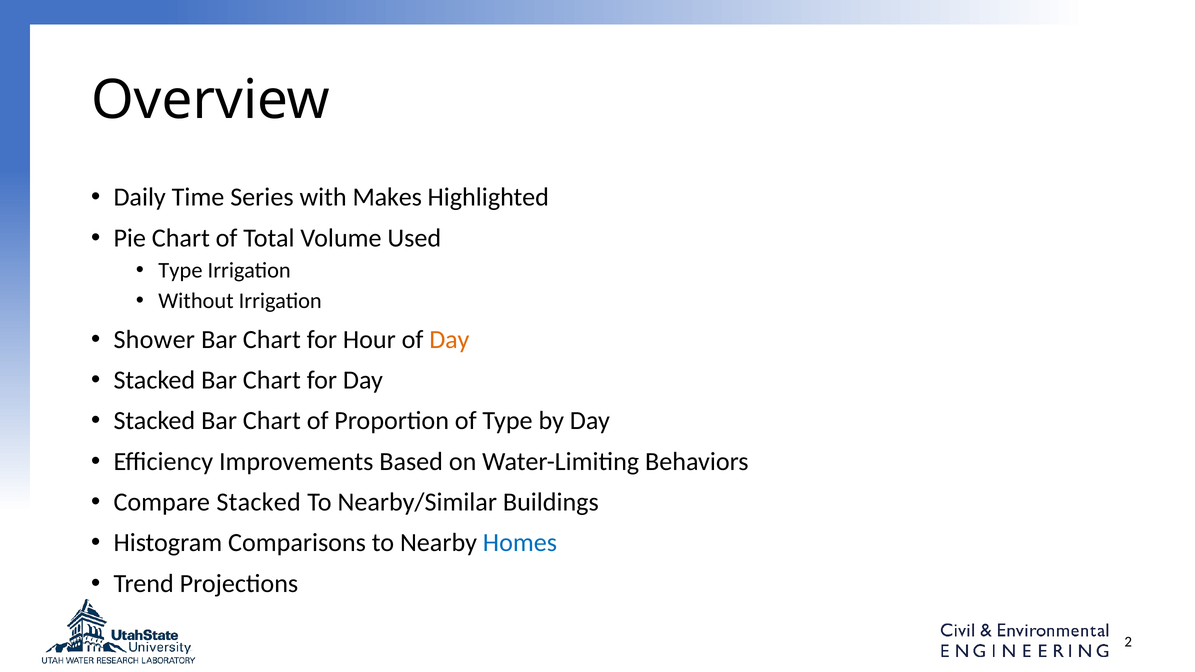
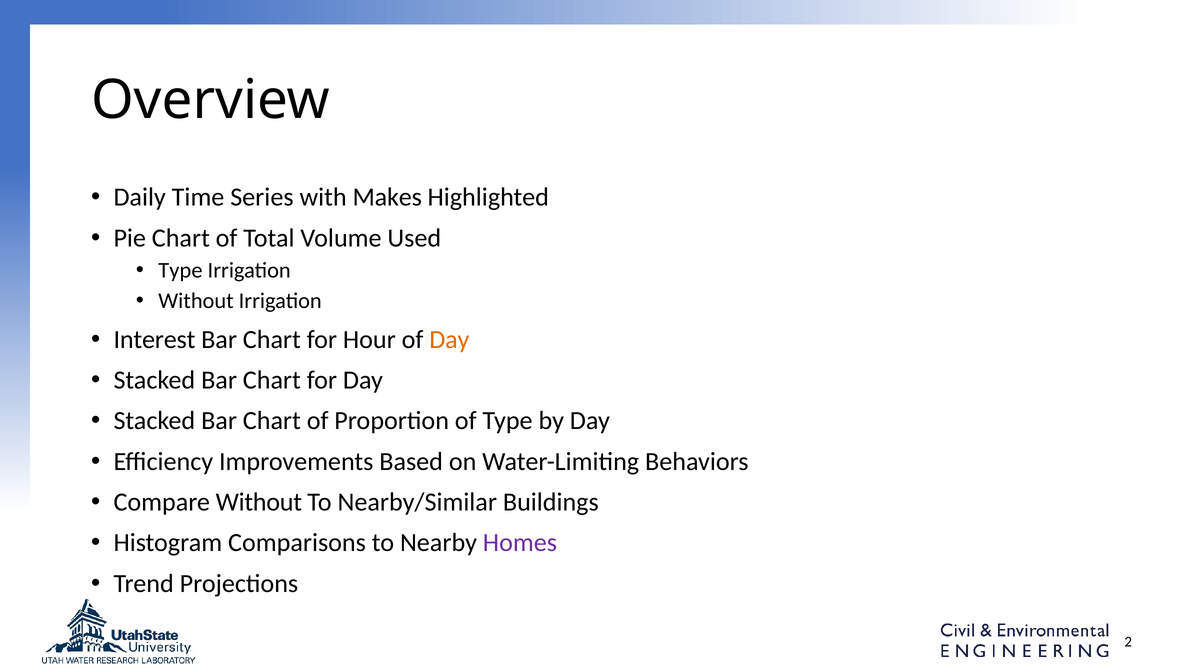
Shower: Shower -> Interest (154, 340)
Compare Stacked: Stacked -> Without (259, 502)
Homes colour: blue -> purple (520, 543)
